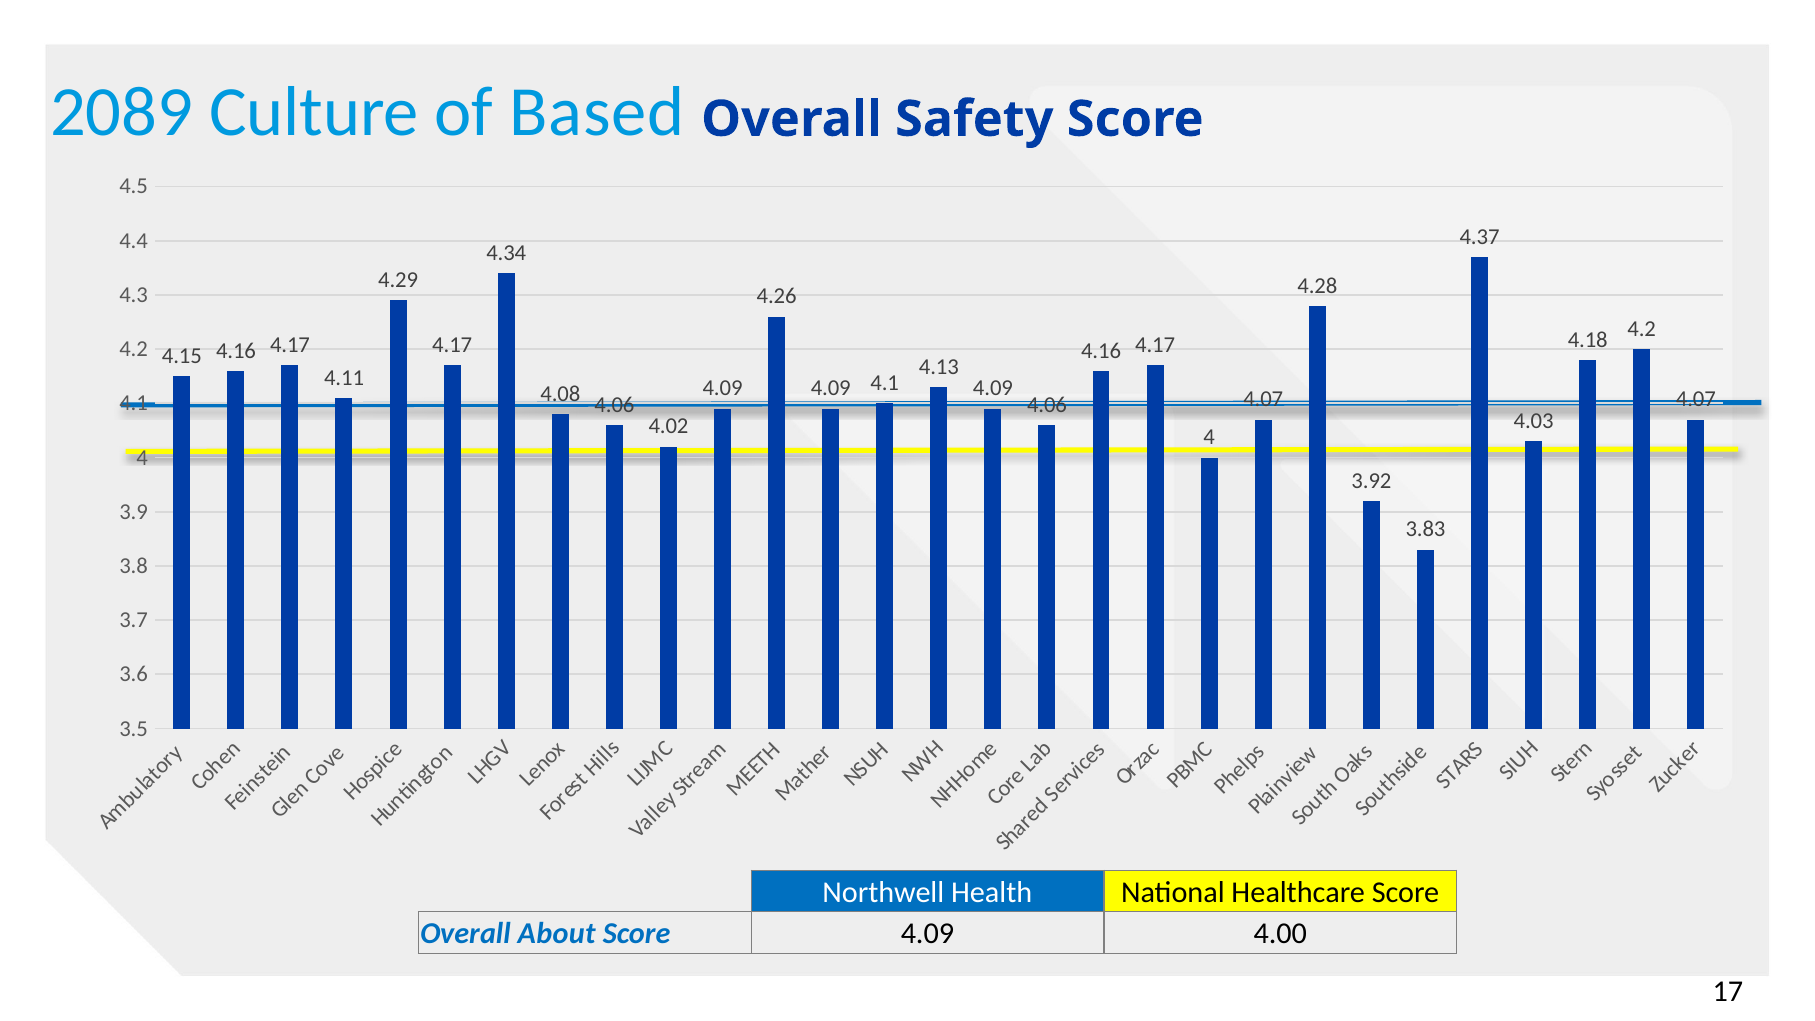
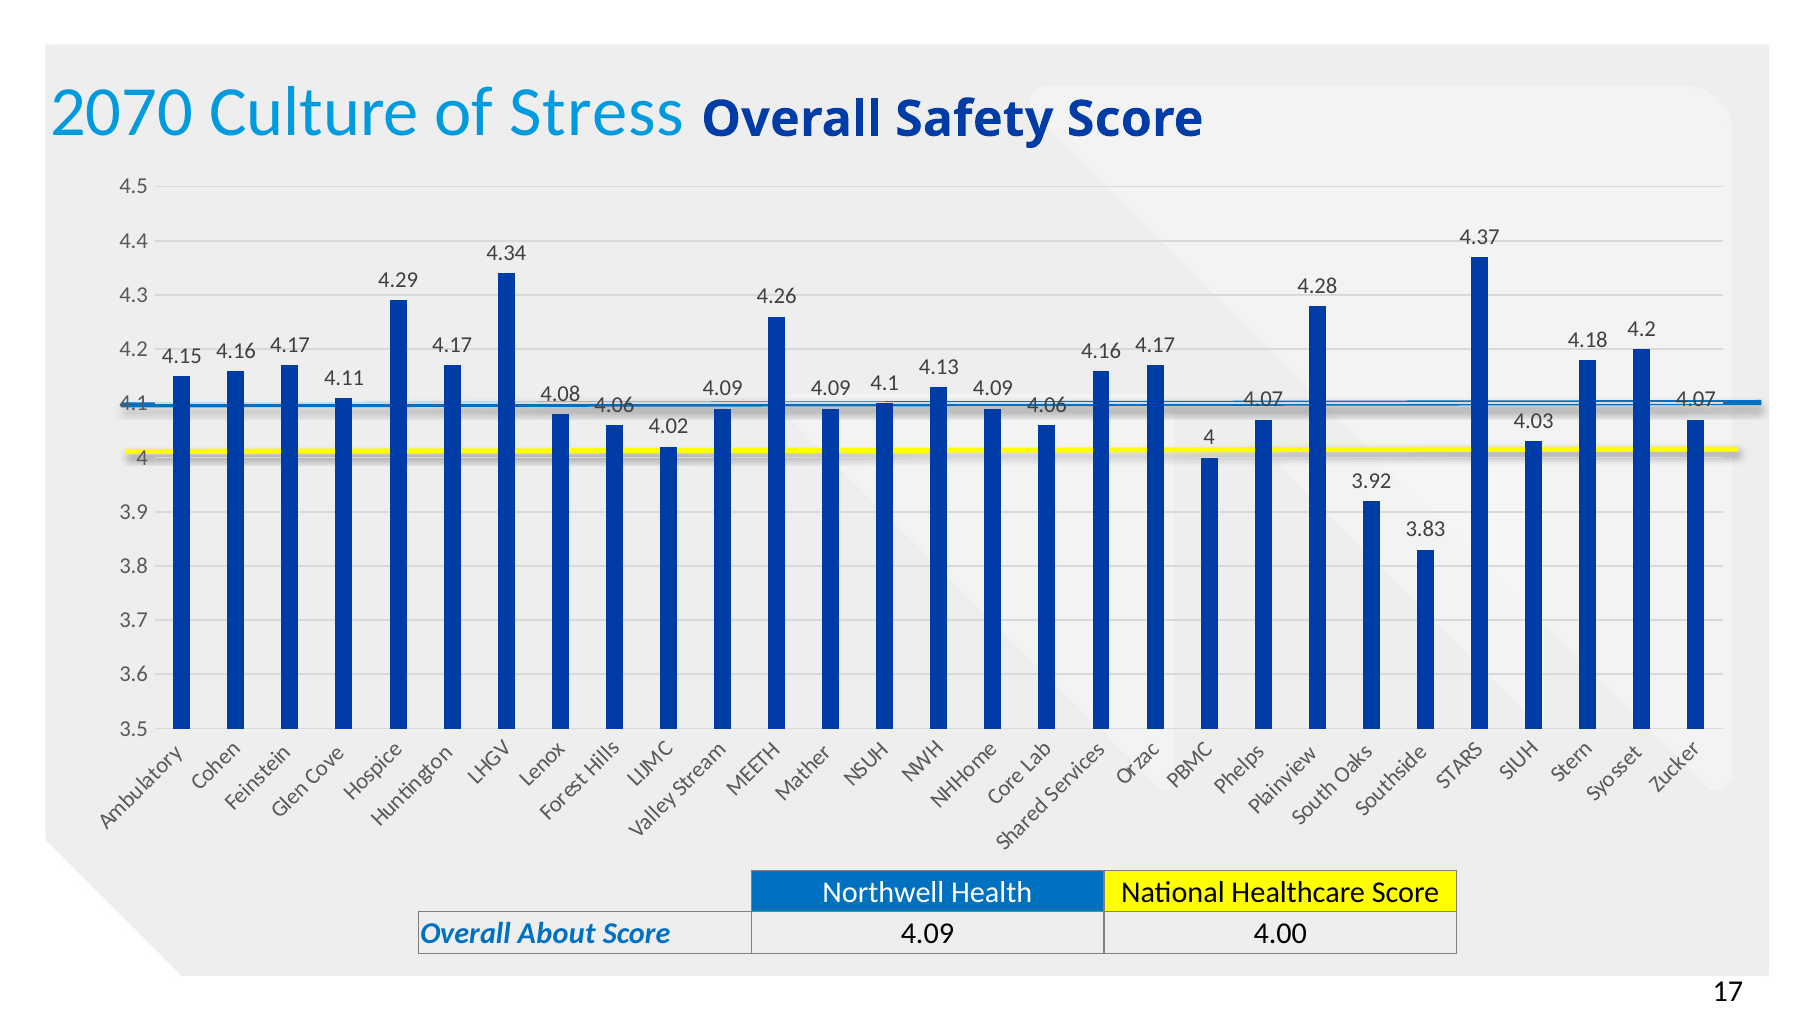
2089: 2089 -> 2070 (122, 113)
Based: Based -> Stress (597, 113)
